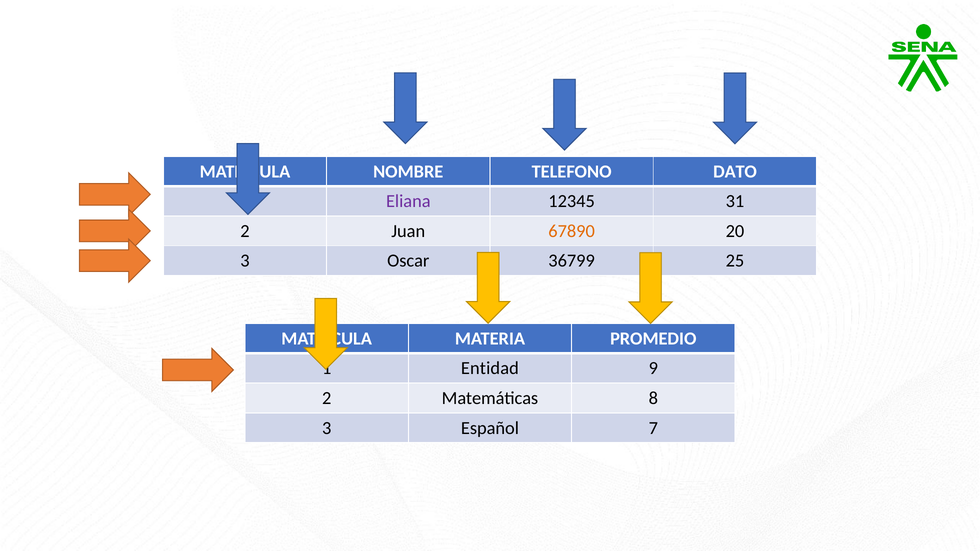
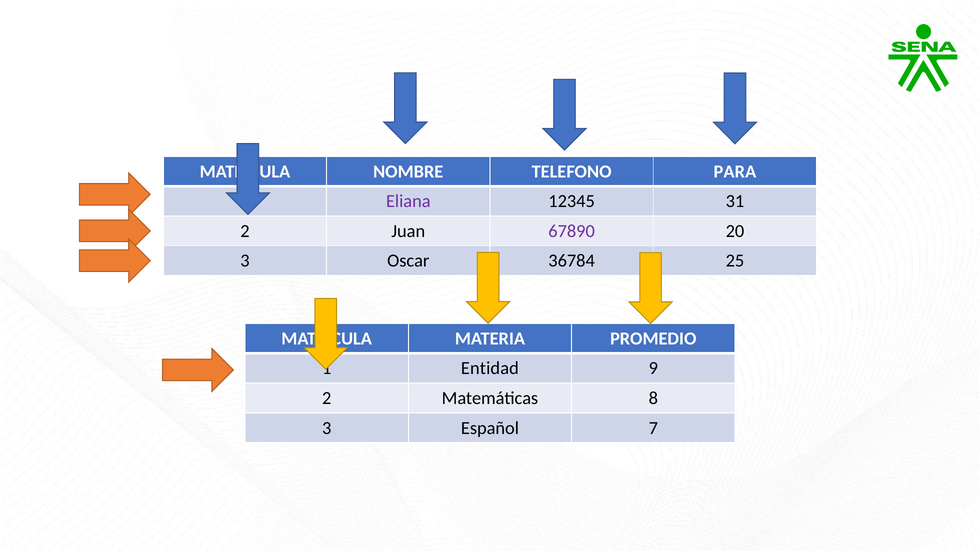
DATO: DATO -> PARA (735, 172)
67890 colour: orange -> purple (572, 231)
36799: 36799 -> 36784 (572, 261)
